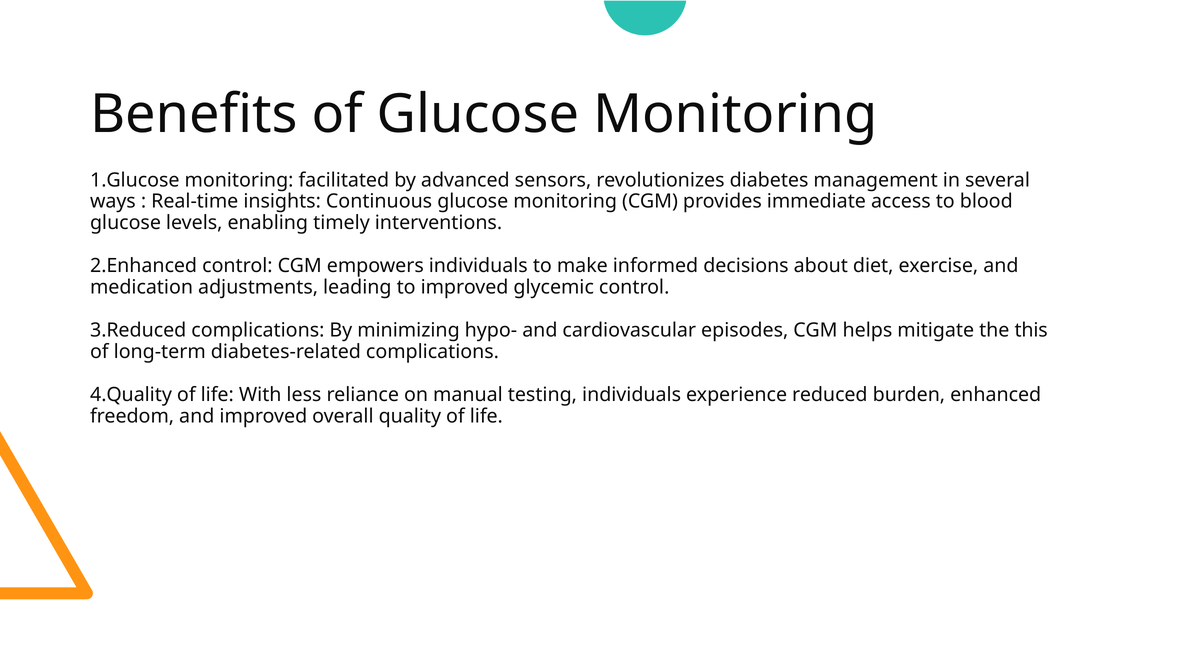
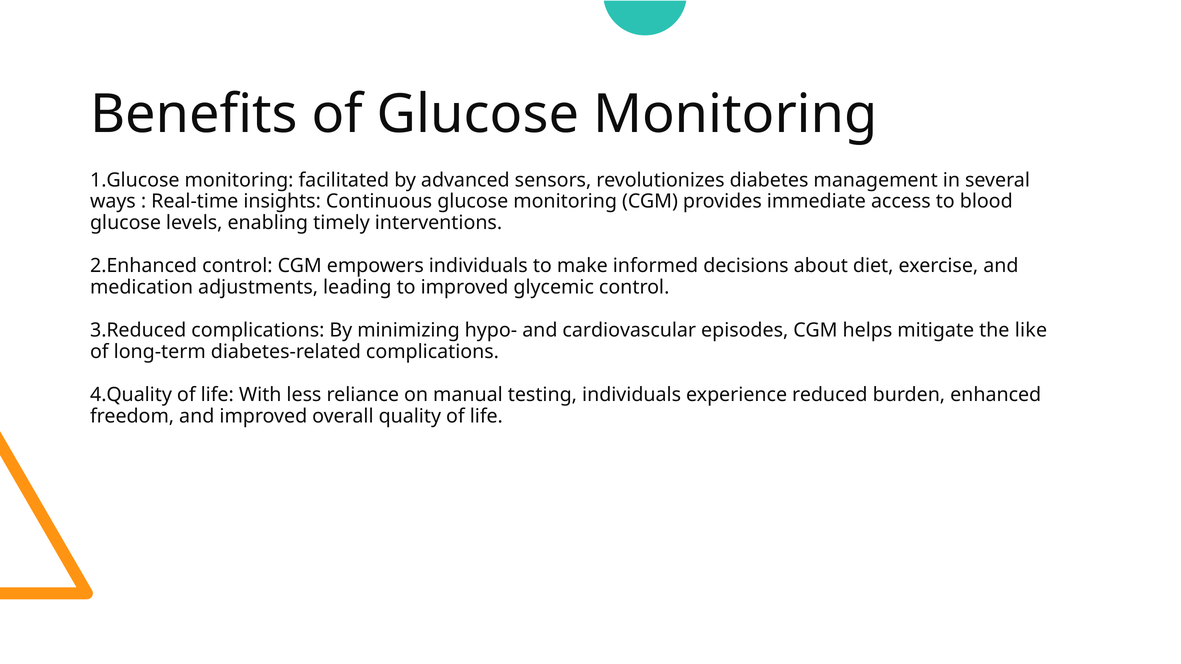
this: this -> like (1031, 331)
